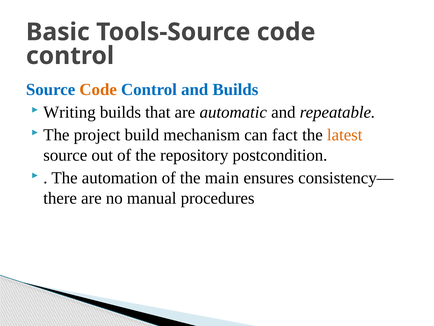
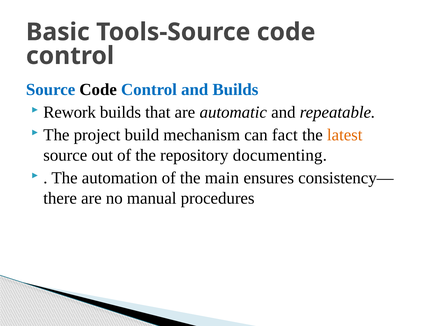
Code colour: orange -> black (98, 89)
Writing: Writing -> Rework (70, 112)
postcondition: postcondition -> documenting (280, 155)
